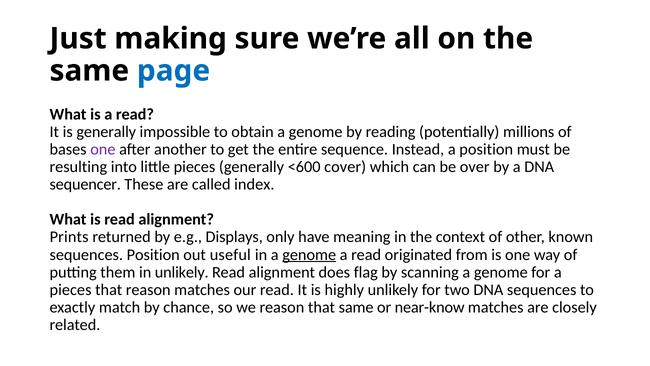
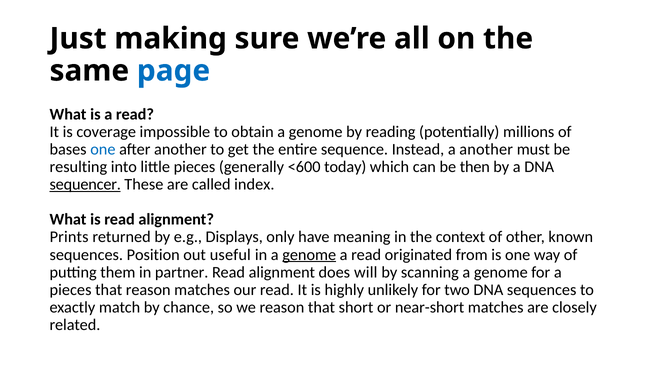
is generally: generally -> coverage (106, 132)
one colour: purple -> blue (103, 149)
a position: position -> another (486, 149)
cover: cover -> today (345, 167)
over: over -> then (475, 167)
sequencer underline: none -> present (85, 184)
in unlikely: unlikely -> partner (182, 272)
flag: flag -> will (366, 272)
that same: same -> short (356, 307)
near-know: near-know -> near-short (430, 307)
